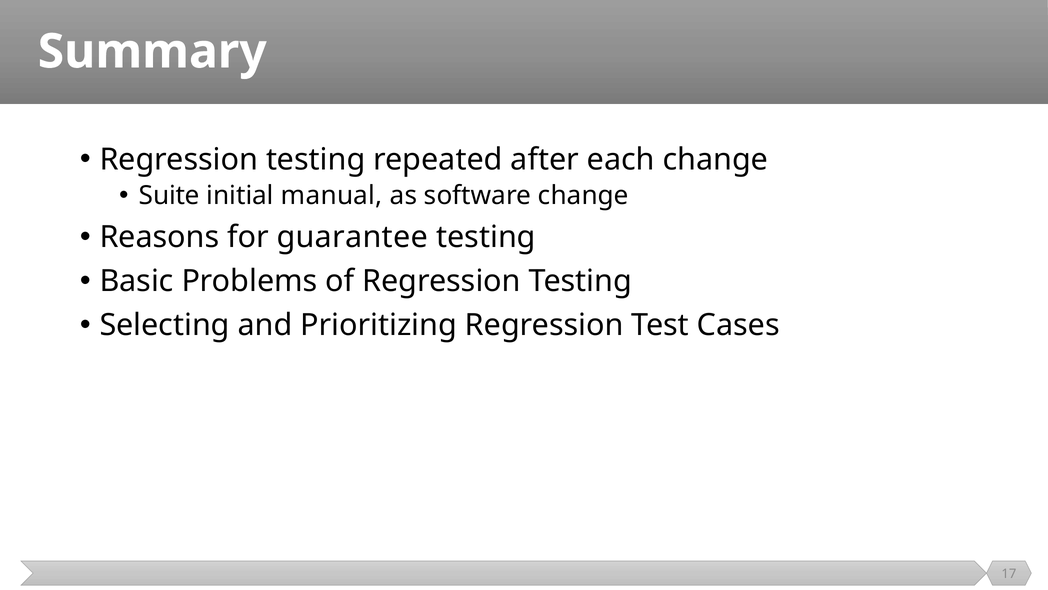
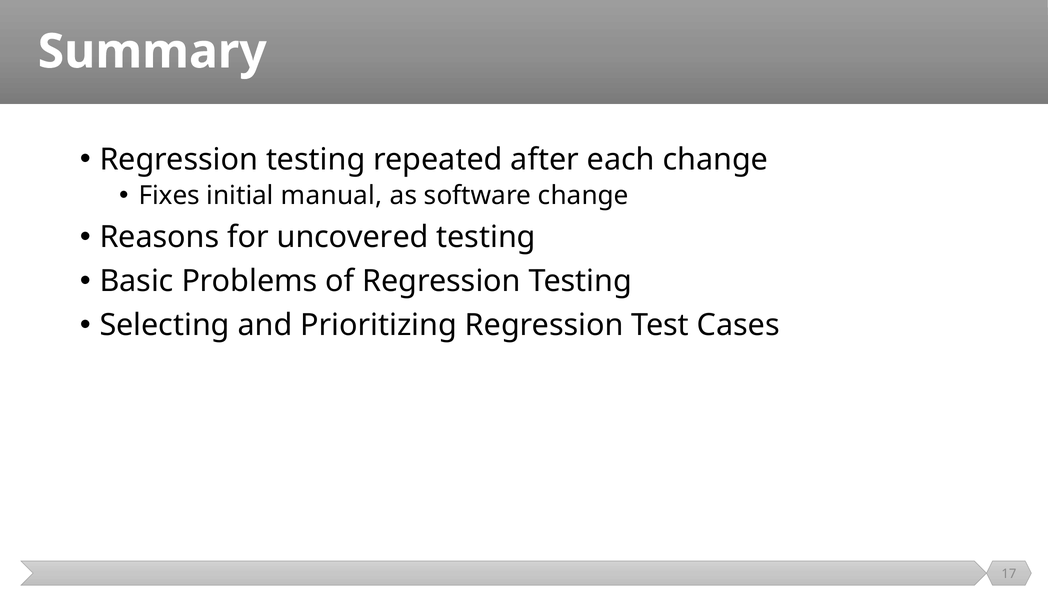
Suite: Suite -> Fixes (169, 196)
guarantee: guarantee -> uncovered (353, 237)
